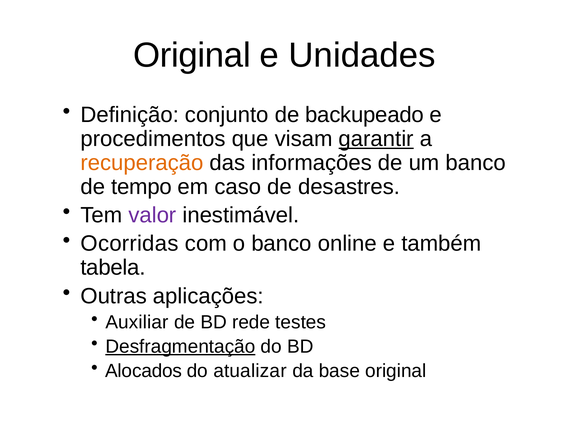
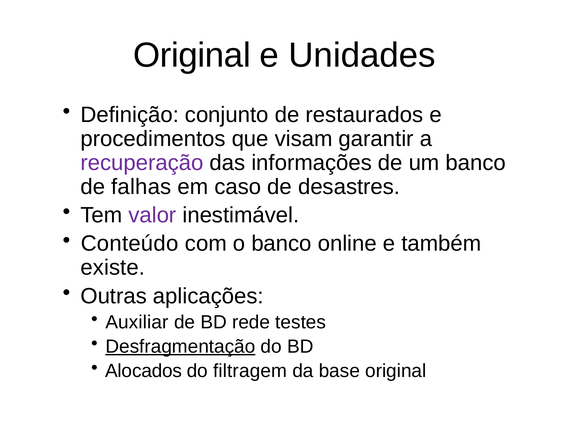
backupeado: backupeado -> restaurados (364, 115)
garantir underline: present -> none (376, 139)
recuperação colour: orange -> purple (142, 163)
tempo: tempo -> falhas (141, 187)
Ocorridas: Ocorridas -> Conteúdo (130, 243)
tabela: tabela -> existe (113, 267)
atualizar: atualizar -> filtragem (250, 370)
